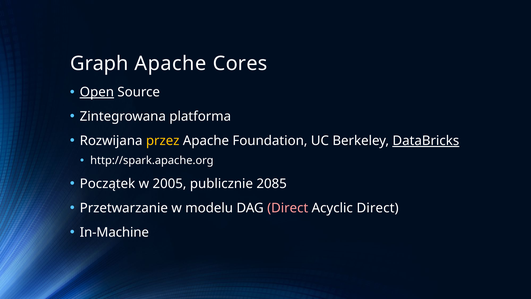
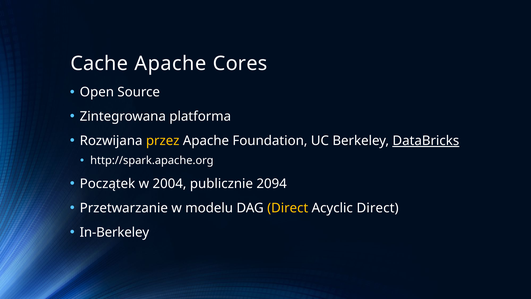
Graph: Graph -> Cache (99, 63)
Open underline: present -> none (97, 92)
2005: 2005 -> 2004 (170, 184)
2085: 2085 -> 2094 (272, 184)
Direct colour: pink -> yellow (288, 208)
In-Machine: In-Machine -> In-Berkeley (114, 232)
